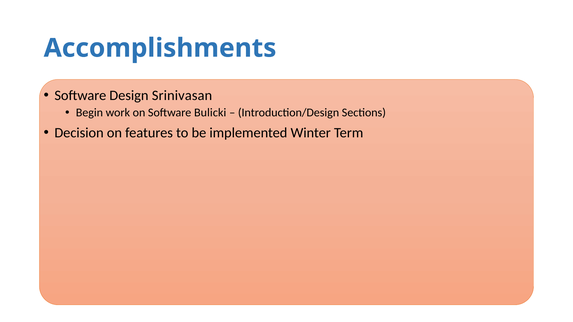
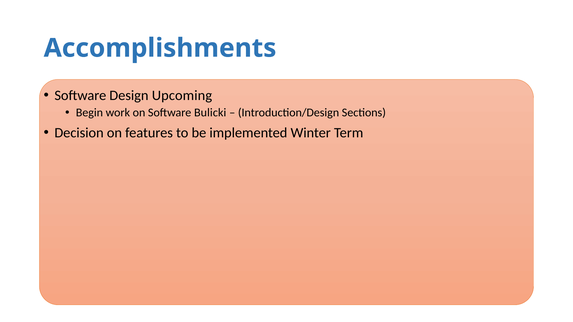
Srinivasan: Srinivasan -> Upcoming (182, 96)
